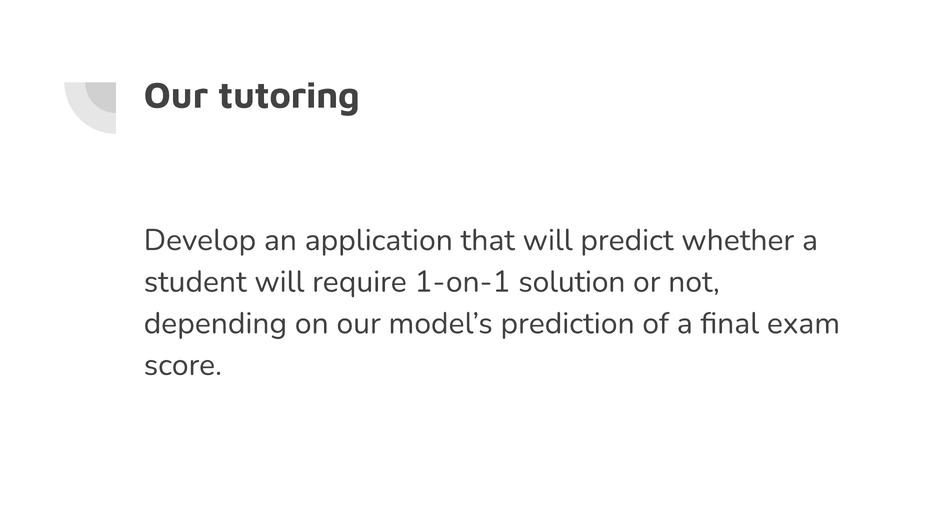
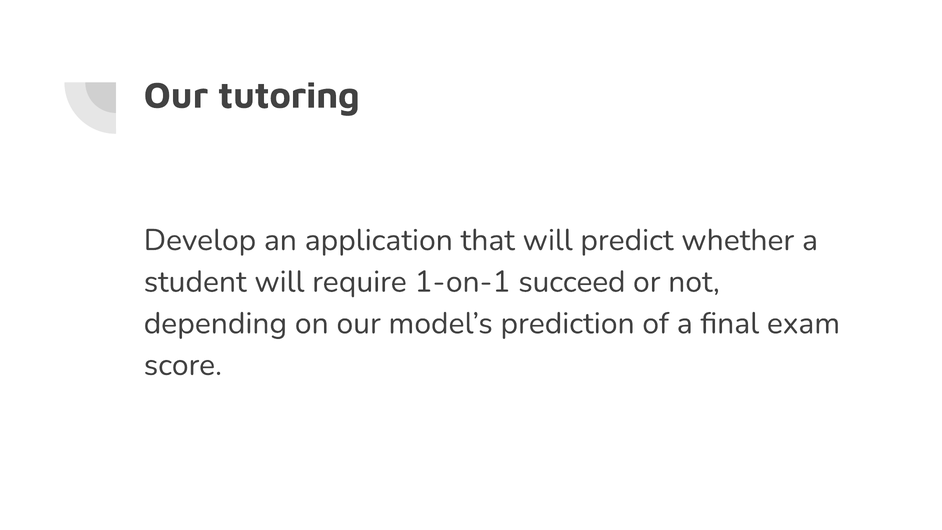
solution: solution -> succeed (572, 282)
